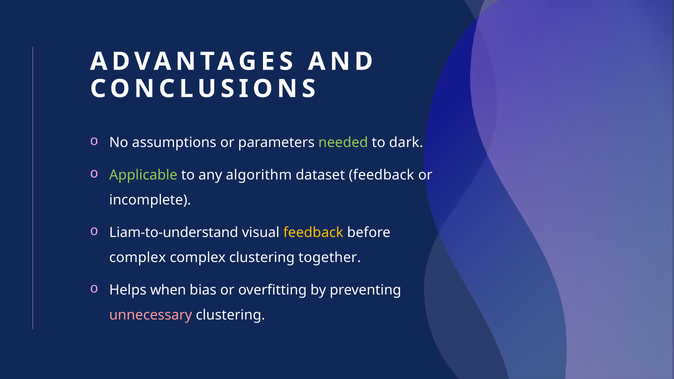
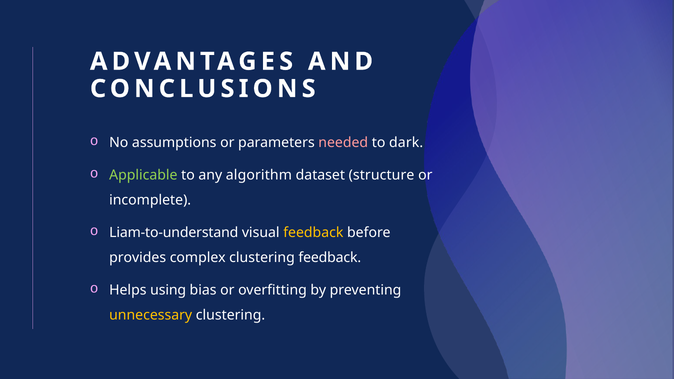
needed colour: light green -> pink (343, 143)
dataset feedback: feedback -> structure (381, 175)
complex: complex -> provides (138, 258)
clustering together: together -> feedback (330, 258)
when: when -> using (168, 290)
unnecessary colour: pink -> yellow (151, 315)
